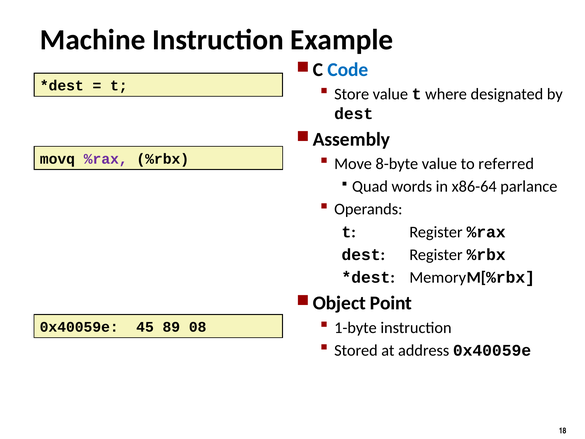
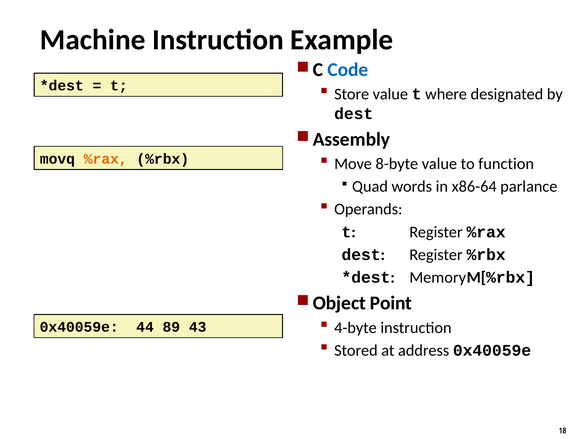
%rax colour: purple -> orange (106, 159)
referred: referred -> function (506, 164)
1-byte: 1-byte -> 4-byte (355, 327)
45: 45 -> 44 (145, 327)
08: 08 -> 43 (198, 327)
